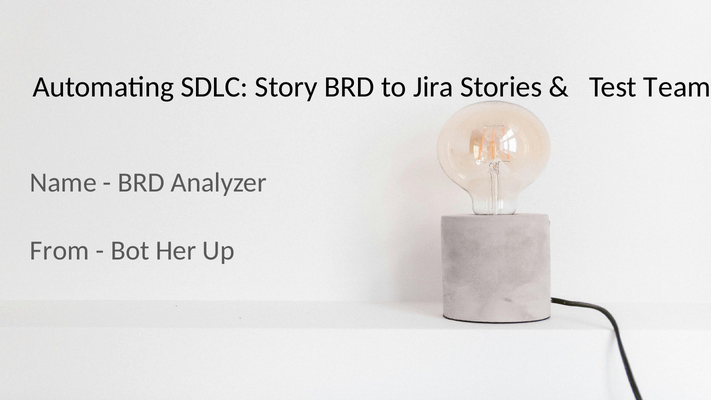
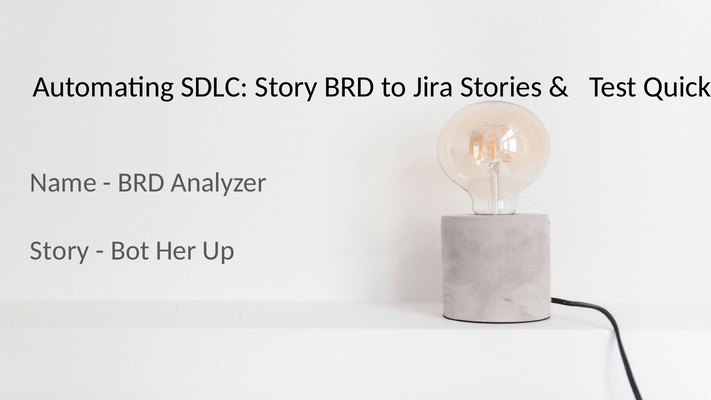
Team: Team -> Quick (677, 87)
From: From -> Story (60, 250)
